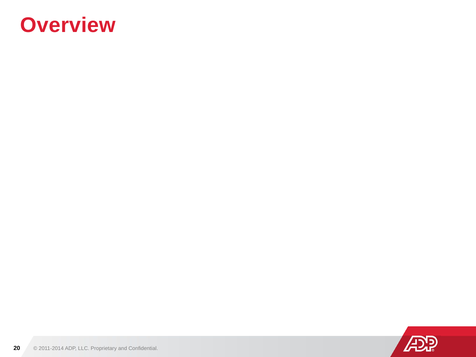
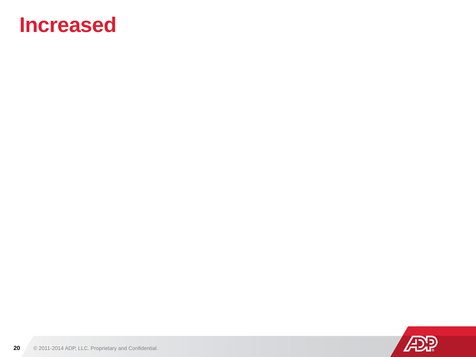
Overview: Overview -> Increased (68, 25)
